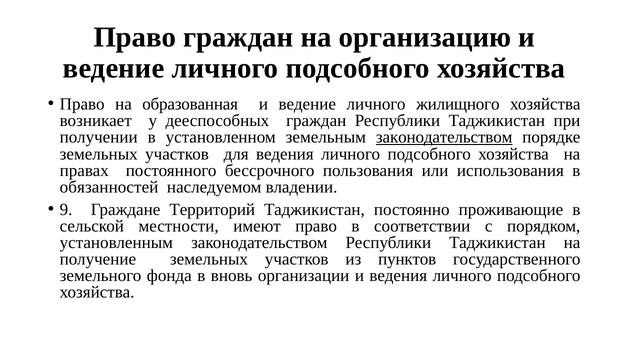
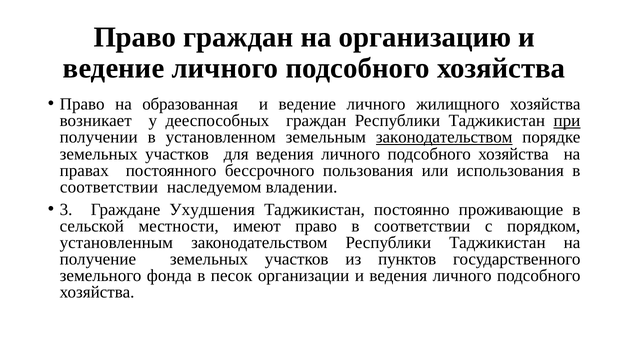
при underline: none -> present (567, 121)
обязанностей: обязанностей -> соответствии (109, 187)
9: 9 -> 3 (66, 209)
Территорий: Территорий -> Ухудшения (212, 209)
вновь: вновь -> песок (232, 276)
